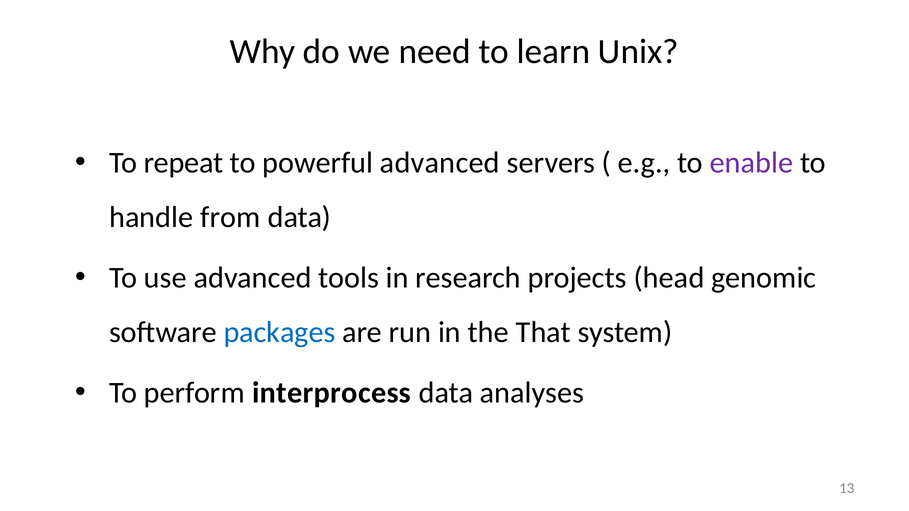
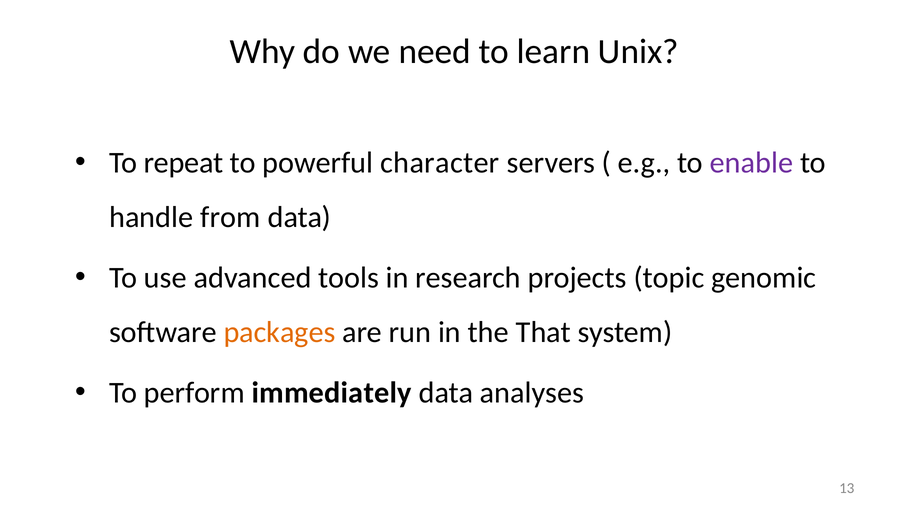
powerful advanced: advanced -> character (440, 163)
head: head -> topic (669, 278)
packages colour: blue -> orange (279, 333)
interprocess: interprocess -> immediately (332, 393)
